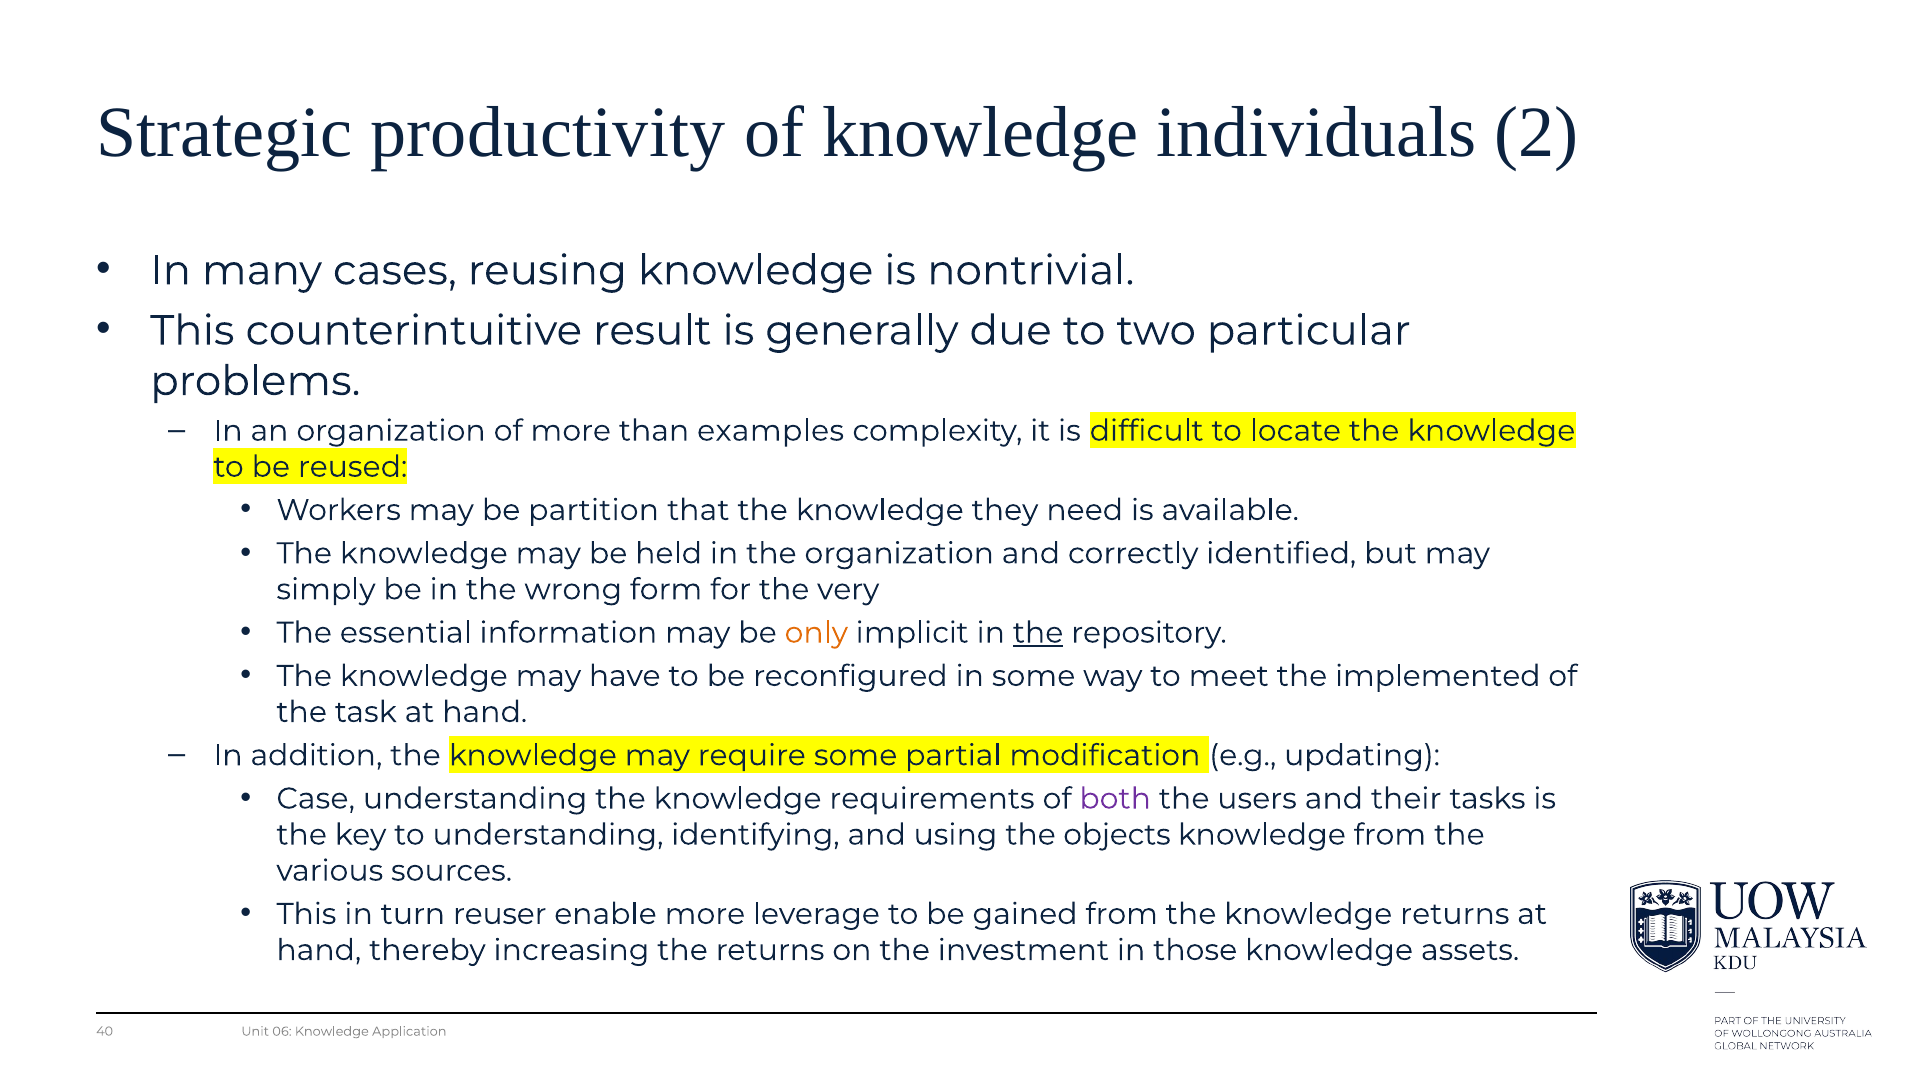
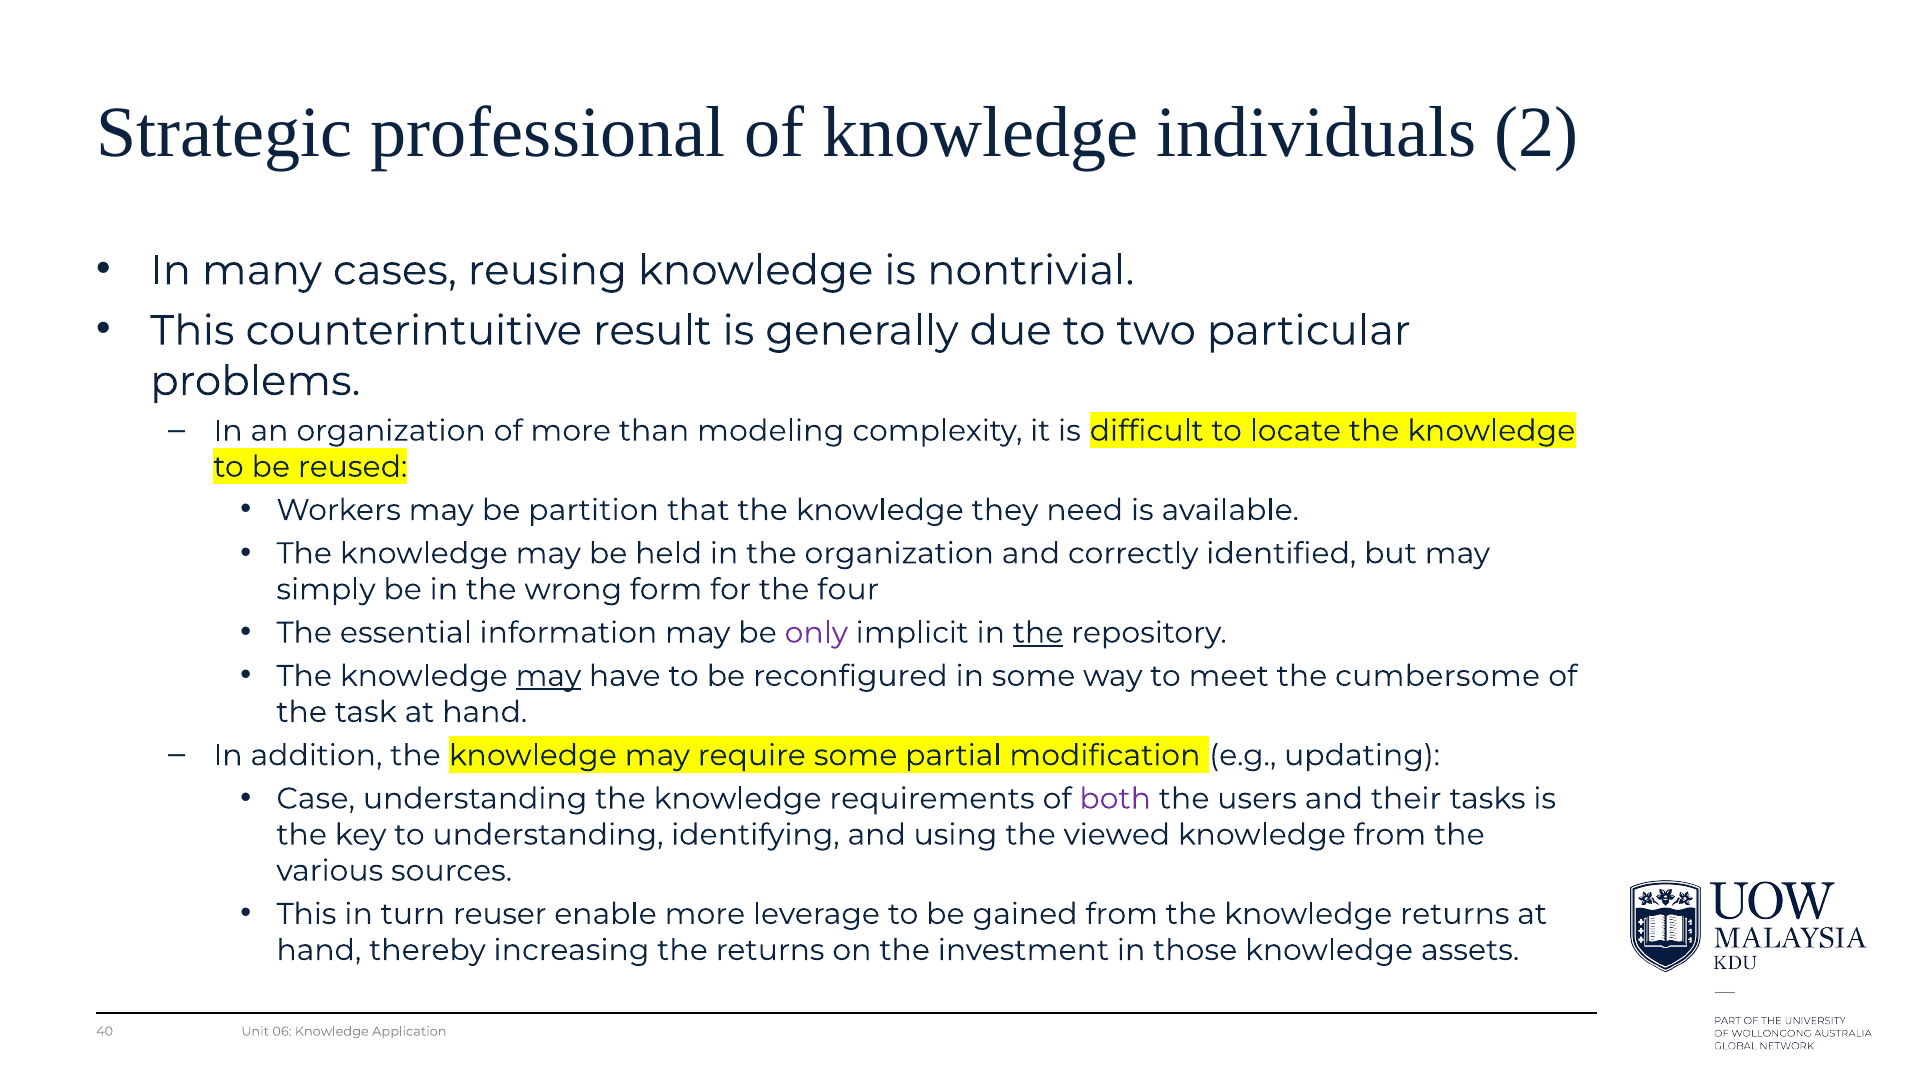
productivity: productivity -> professional (548, 133)
examples: examples -> modeling (771, 431)
very: very -> four (848, 589)
only colour: orange -> purple (816, 633)
may underline: none -> present (548, 676)
implemented: implemented -> cumbersome (1438, 676)
objects: objects -> viewed (1117, 834)
